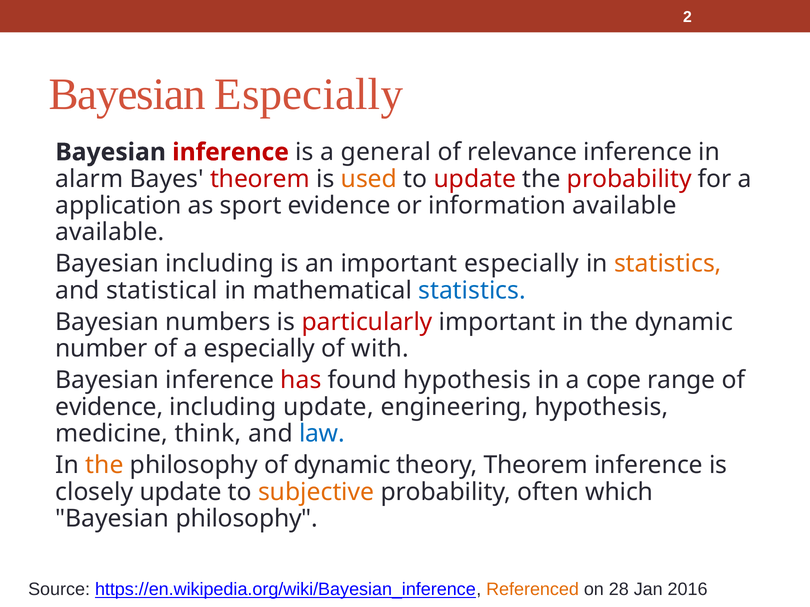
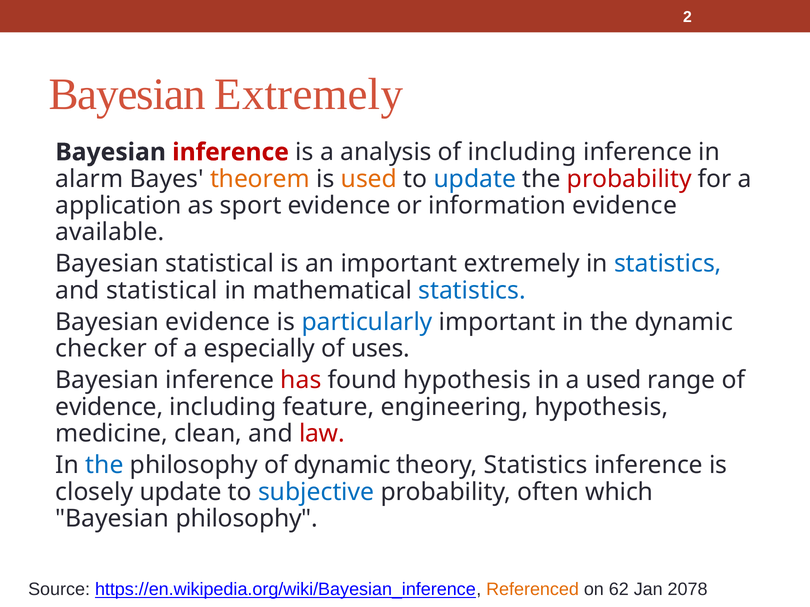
Bayesian Especially: Especially -> Extremely (309, 94)
general: general -> analysis (386, 152)
of relevance: relevance -> including (522, 152)
theorem colour: red -> orange (260, 179)
update colour: red -> blue (475, 179)
information available: available -> evidence (625, 206)
Bayesian including: including -> statistical (220, 264)
important especially: especially -> extremely (522, 264)
statistics colour: orange -> blue (668, 264)
Bayesian numbers: numbers -> evidence (218, 322)
particularly colour: red -> blue (367, 322)
number: number -> checker (101, 349)
with: with -> uses (381, 349)
a cope: cope -> used (614, 381)
including update: update -> feature (329, 407)
think: think -> clean (208, 434)
law colour: blue -> red (322, 434)
the colour: orange -> blue (104, 466)
theory Theorem: Theorem -> Statistics (536, 466)
subjective colour: orange -> blue (316, 492)
28: 28 -> 62 (619, 590)
2016: 2016 -> 2078 (688, 590)
